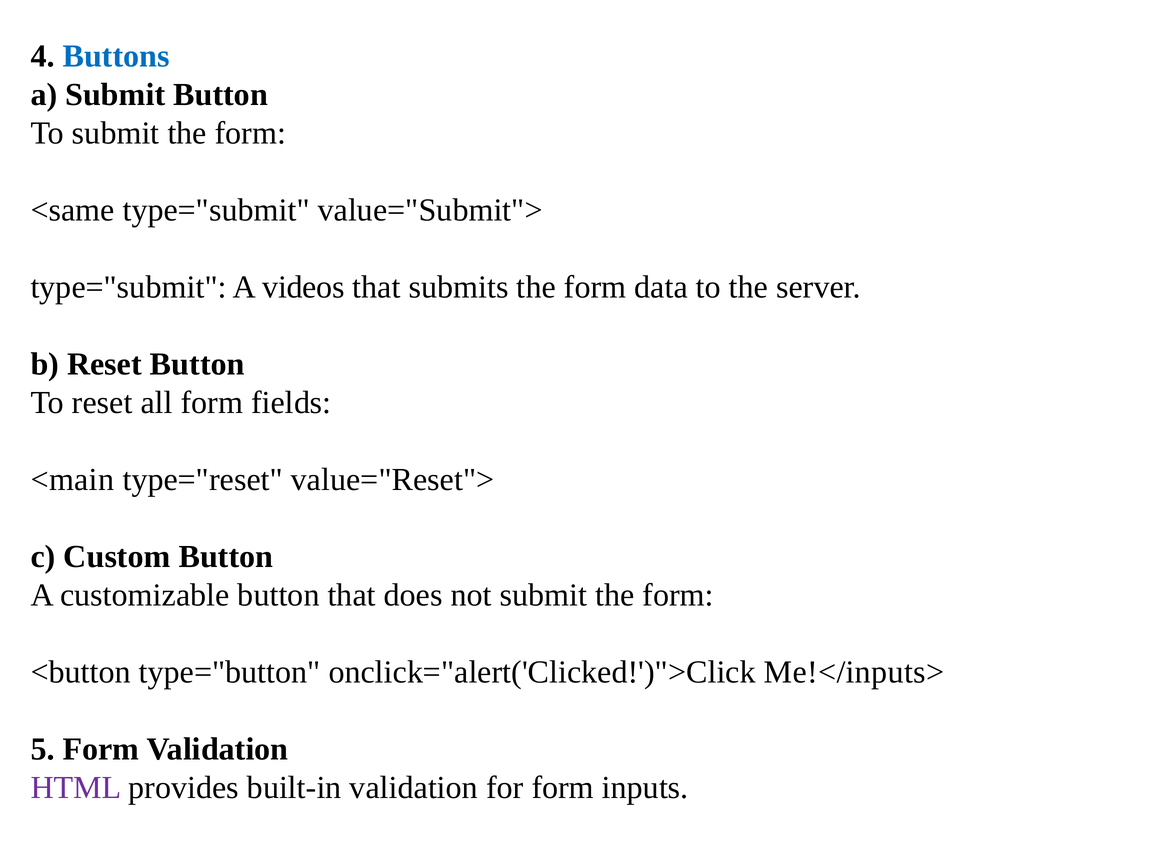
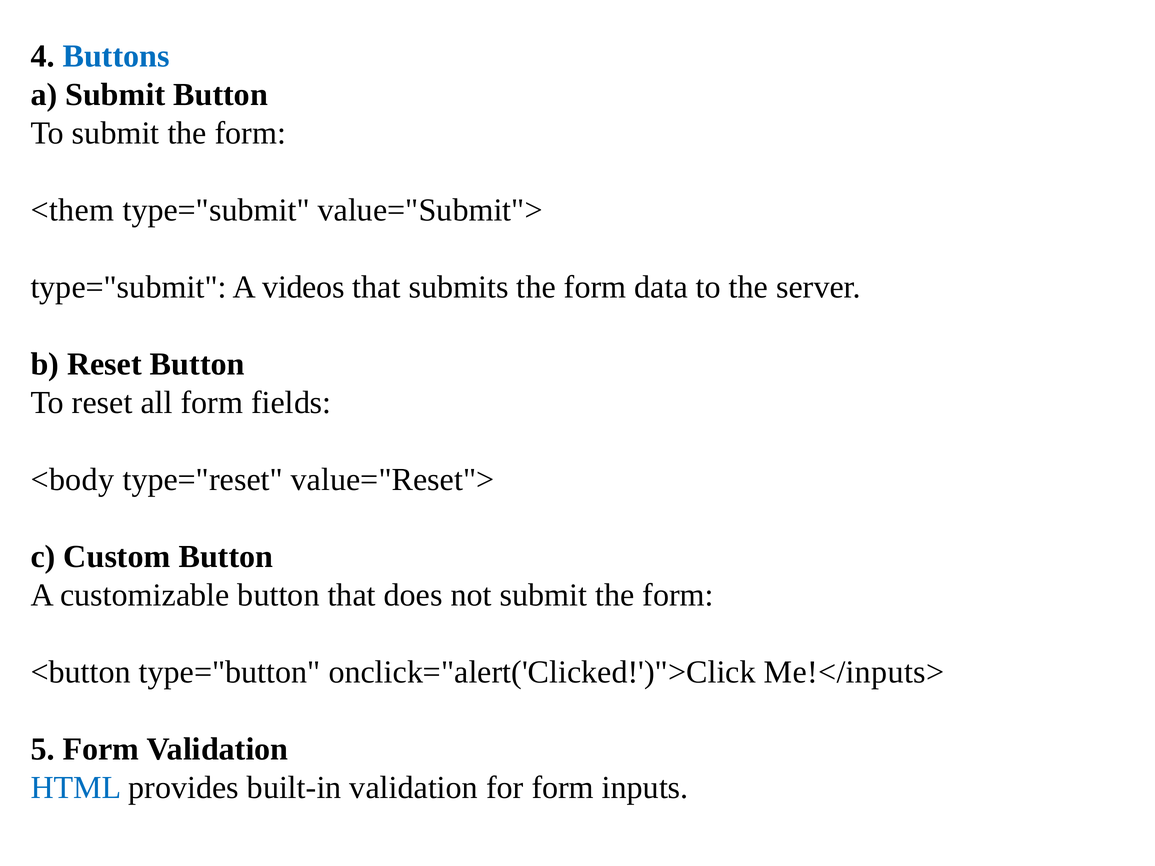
<same: <same -> <them (72, 210)
<main: <main -> <body (72, 480)
HTML colour: purple -> blue (76, 788)
